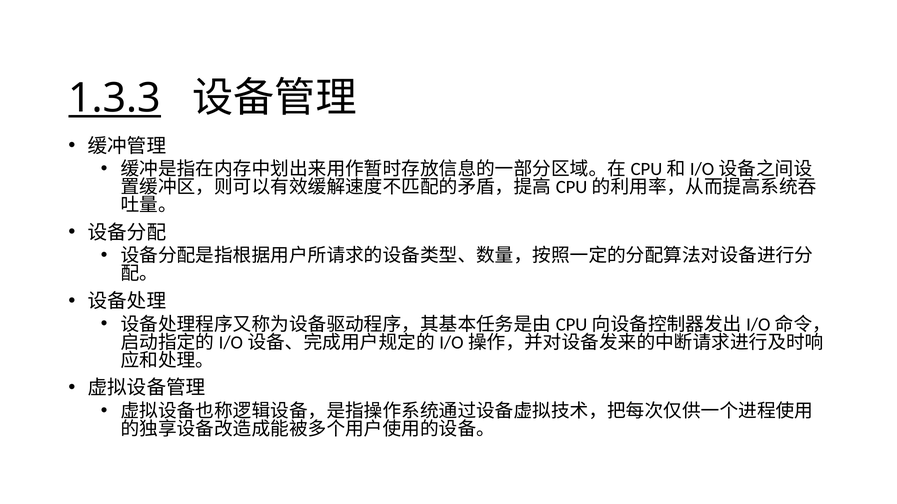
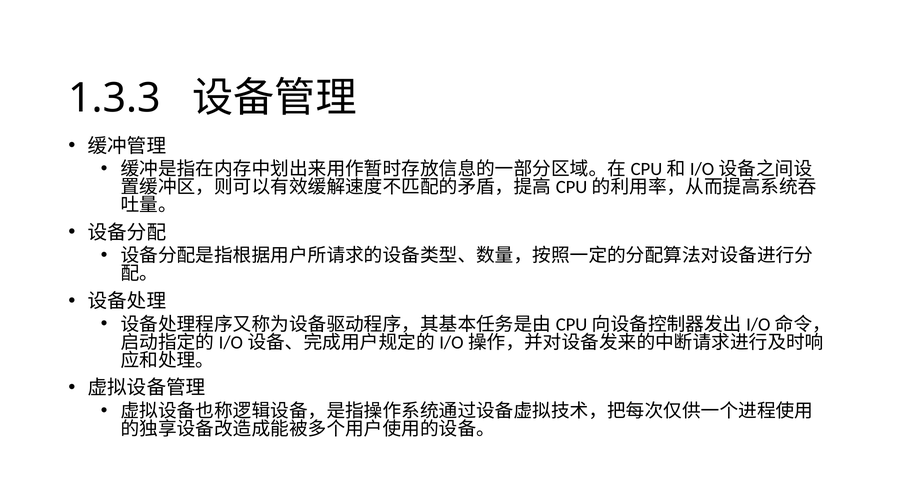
1.3.3 underline: present -> none (115, 99)
